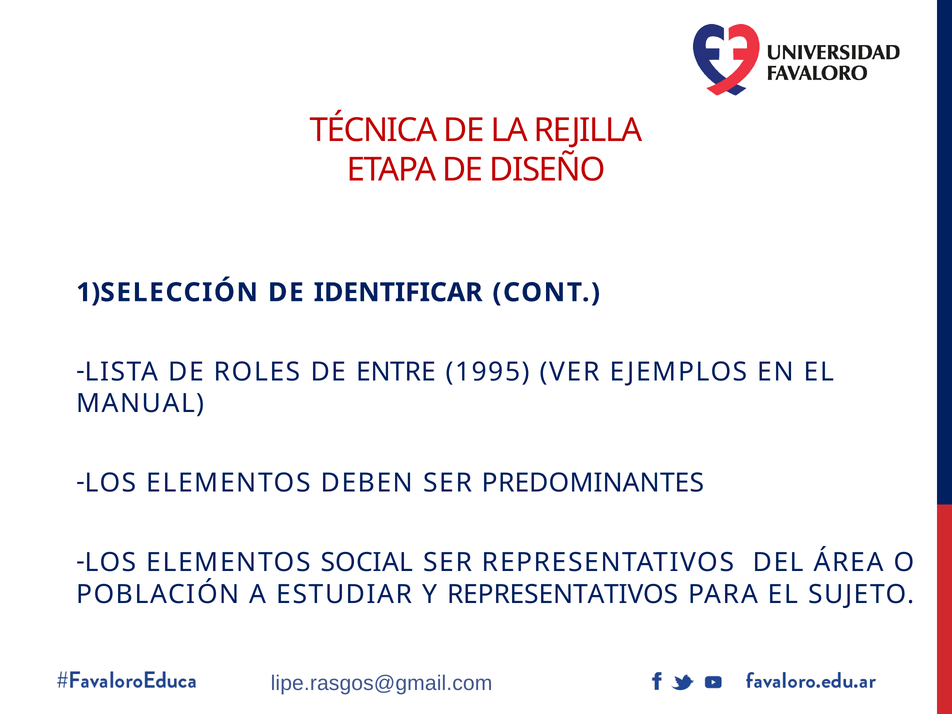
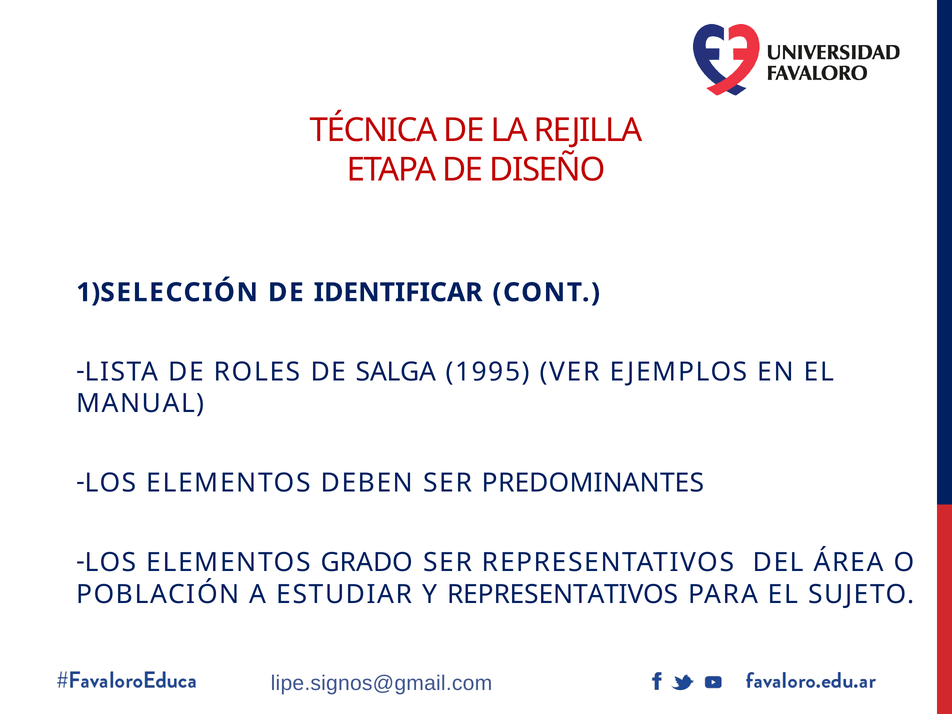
ENTRE: ENTRE -> SALGA (396, 372)
SOCIAL: SOCIAL -> GRADO (367, 563)
lipe.rasgos@gmail.com: lipe.rasgos@gmail.com -> lipe.signos@gmail.com (381, 683)
